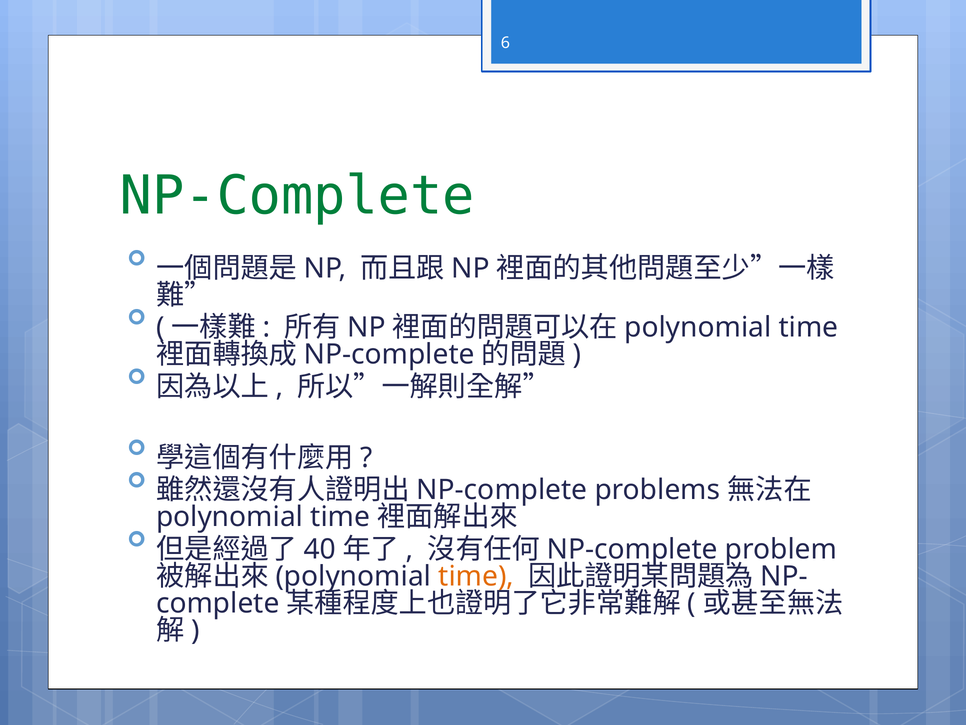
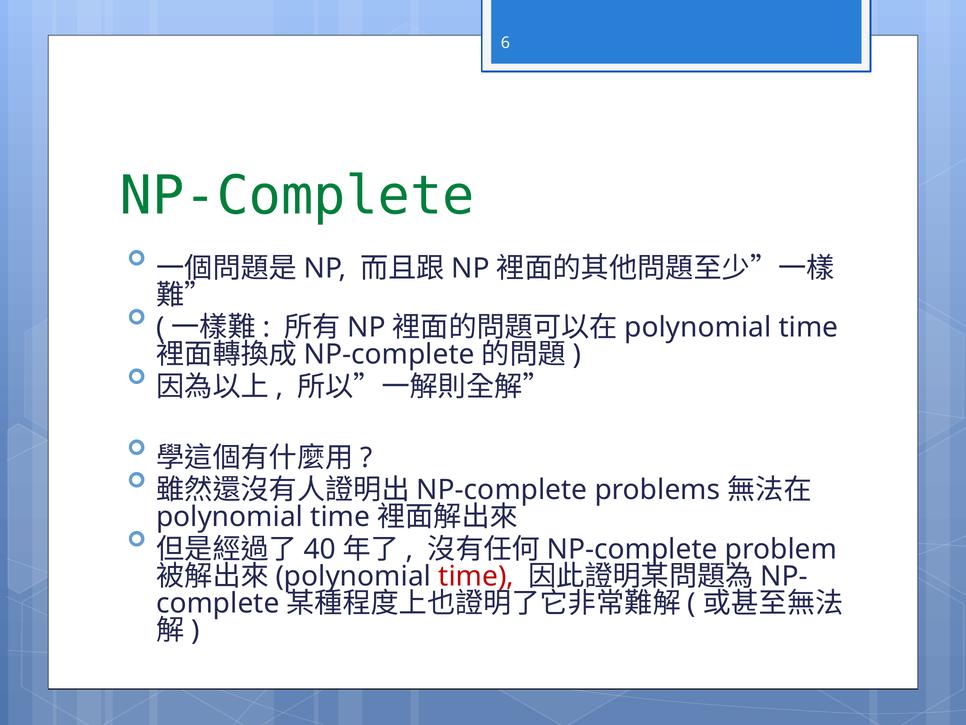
time colour: orange -> red (476, 576)
